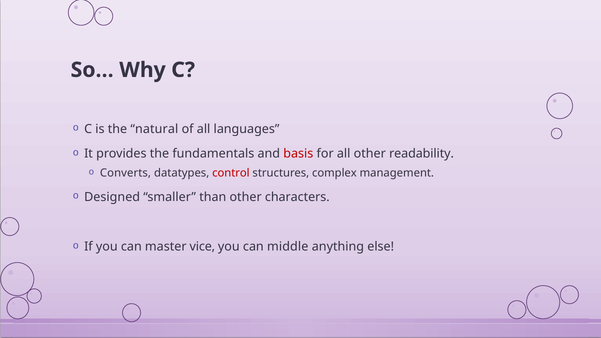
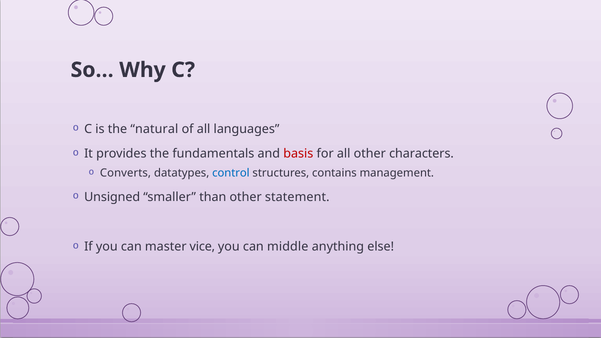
readability: readability -> characters (421, 154)
control colour: red -> blue (231, 173)
complex: complex -> contains (334, 173)
Designed: Designed -> Unsigned (112, 197)
characters: characters -> statement (297, 197)
